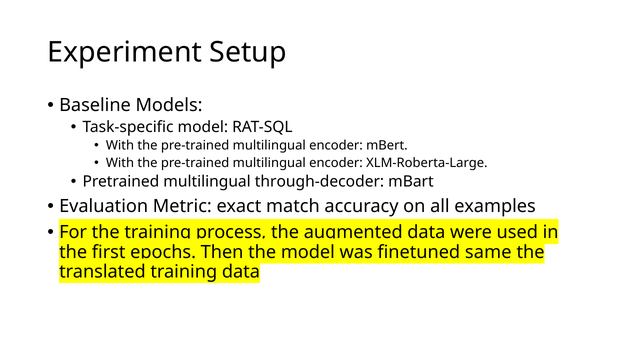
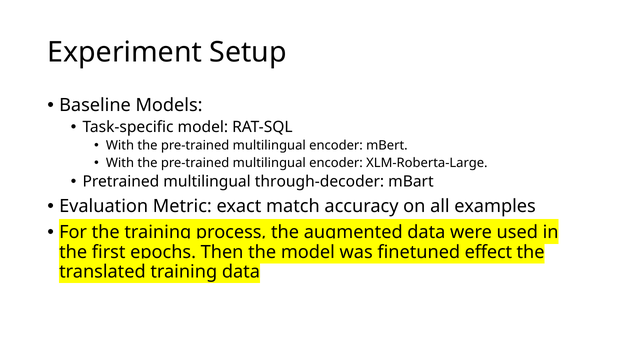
same: same -> effect (488, 252)
